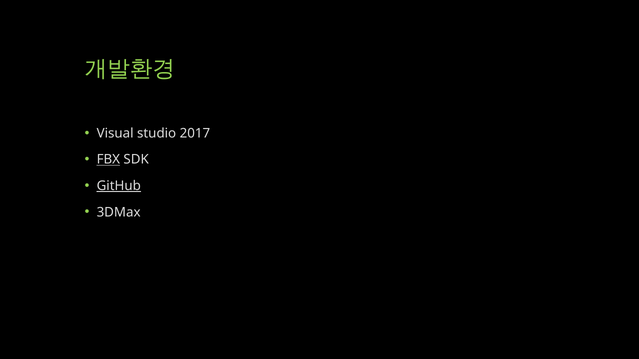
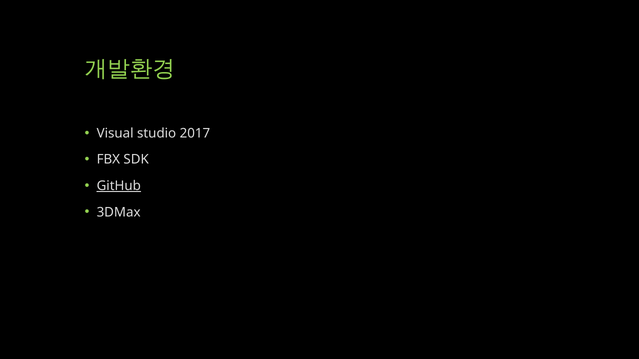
FBX underline: present -> none (108, 160)
